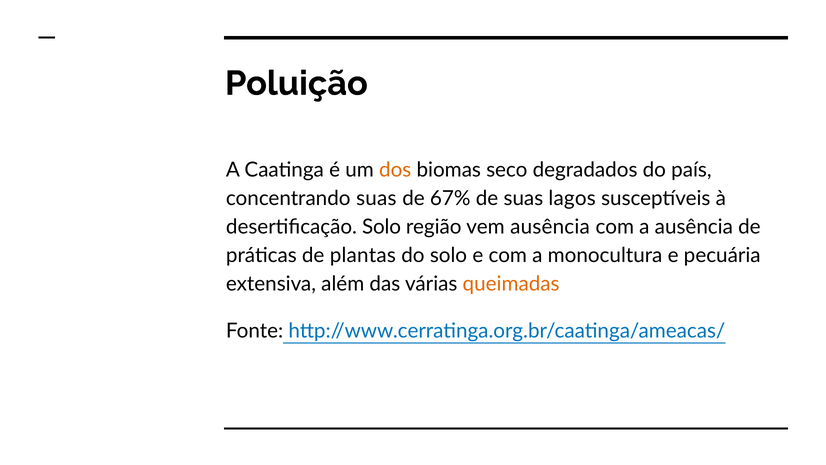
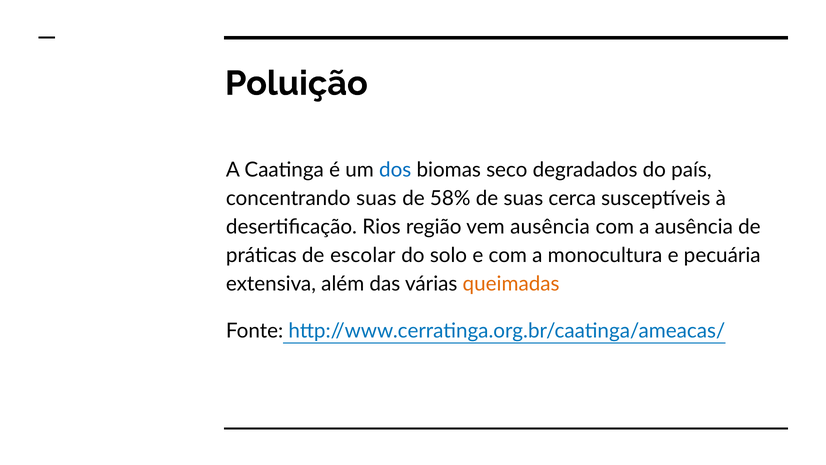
dos colour: orange -> blue (395, 170)
67%: 67% -> 58% (450, 198)
lagos: lagos -> cerca (572, 198)
desertificação Solo: Solo -> Rios (381, 227)
plantas: plantas -> escolar (363, 255)
